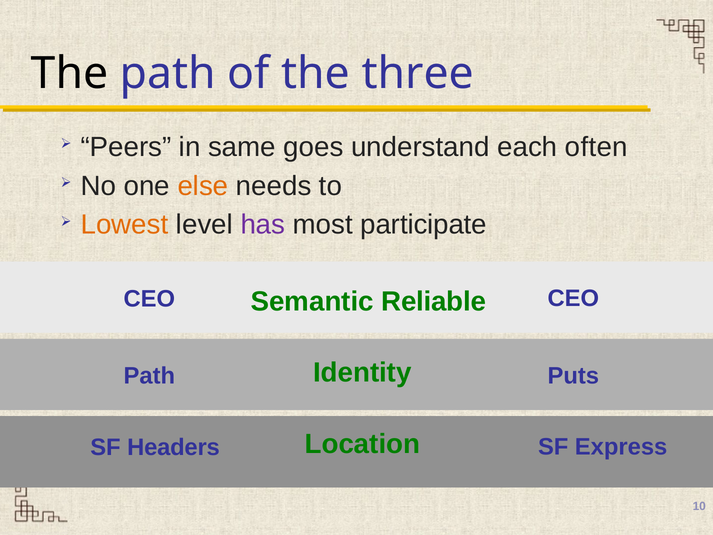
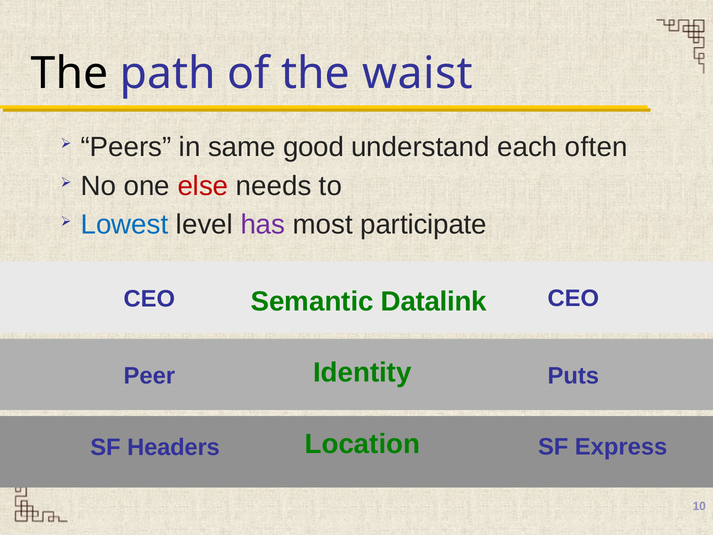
three: three -> waist (418, 74)
goes: goes -> good (314, 147)
else colour: orange -> red (203, 186)
Lowest colour: orange -> blue (125, 225)
Reliable: Reliable -> Datalink (434, 301)
Path: Path -> Peer (149, 376)
